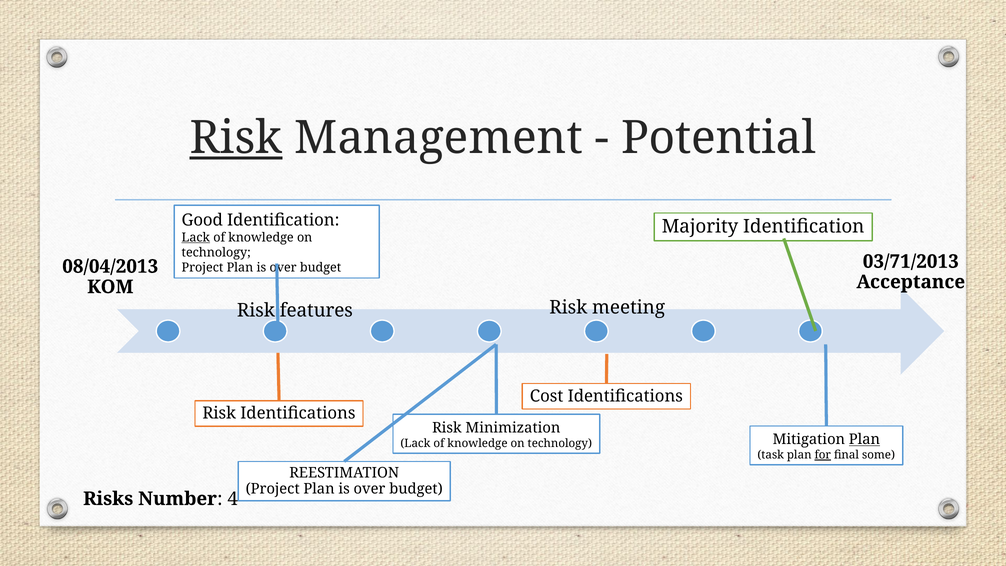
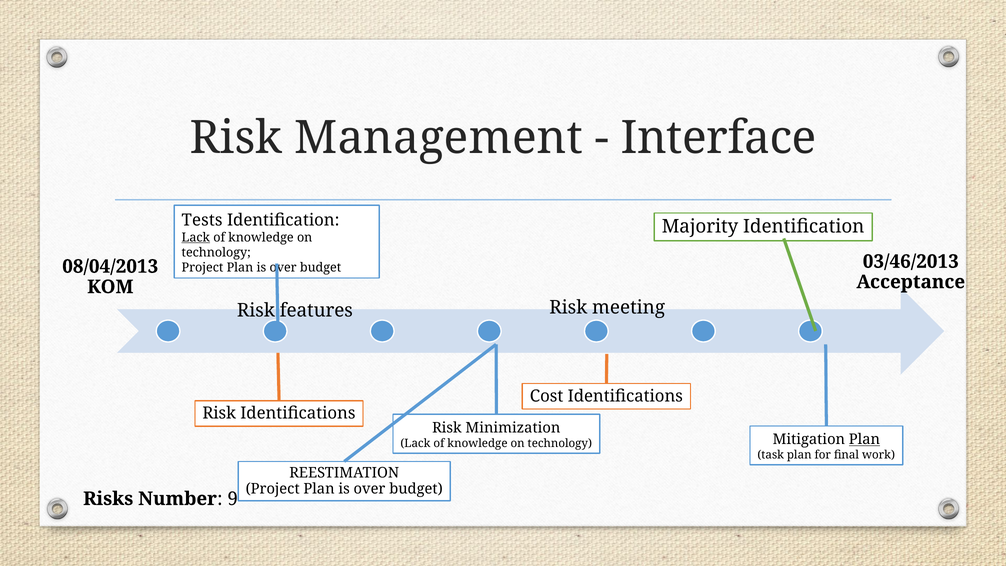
Risk underline: present -> none (236, 138)
Potential: Potential -> Interface (719, 138)
Good: Good -> Tests (202, 220)
03/71/2013: 03/71/2013 -> 03/46/2013 (911, 262)
for underline: present -> none (823, 455)
some: some -> work (879, 455)
4: 4 -> 9 (233, 499)
